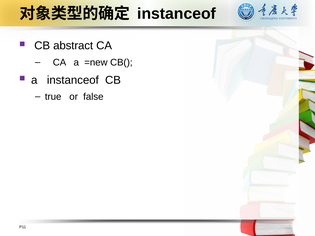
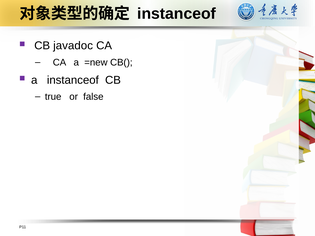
abstract: abstract -> javadoc (73, 46)
